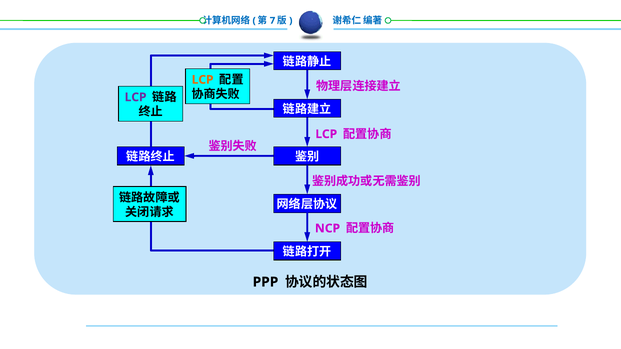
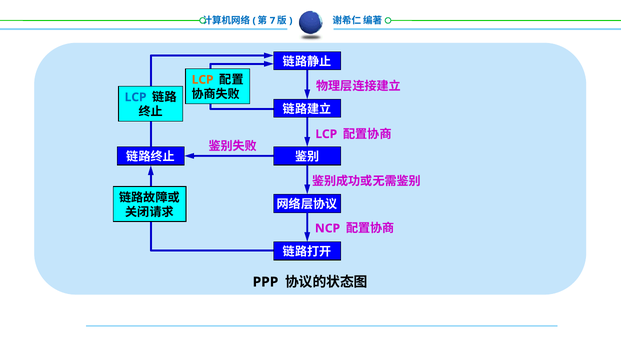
LCP colour: purple -> blue (136, 97)
